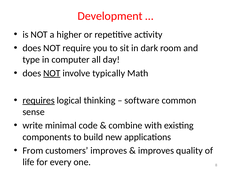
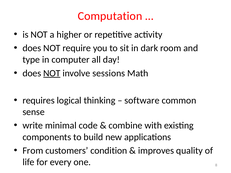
Development: Development -> Computation (110, 16)
typically: typically -> sessions (109, 73)
requires underline: present -> none (39, 101)
customers improves: improves -> condition (109, 151)
